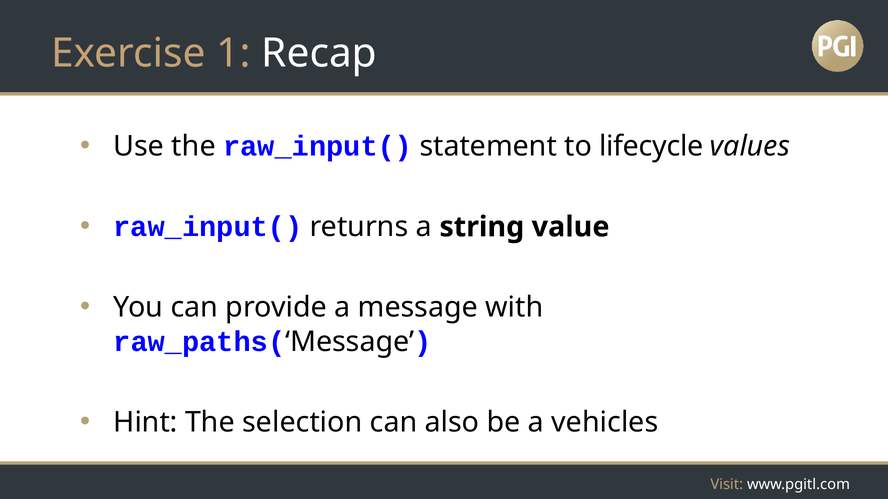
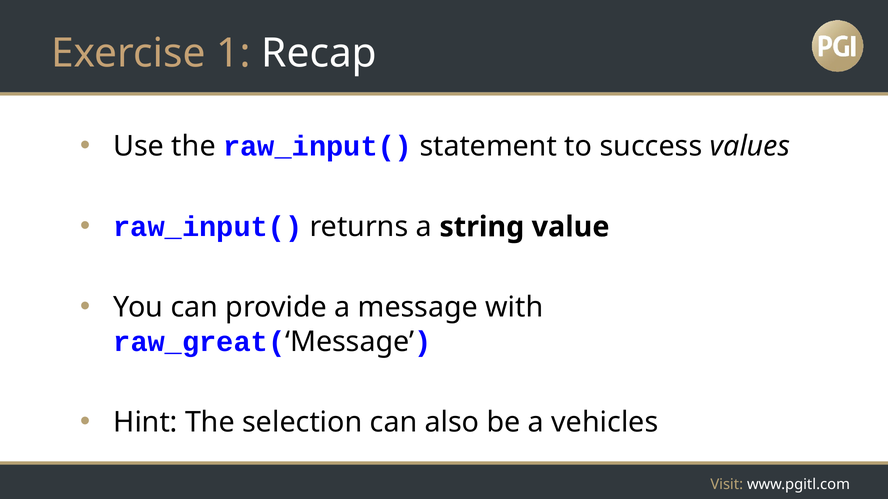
lifecycle: lifecycle -> success (651, 146)
raw_paths(: raw_paths( -> raw_great( (199, 342)
